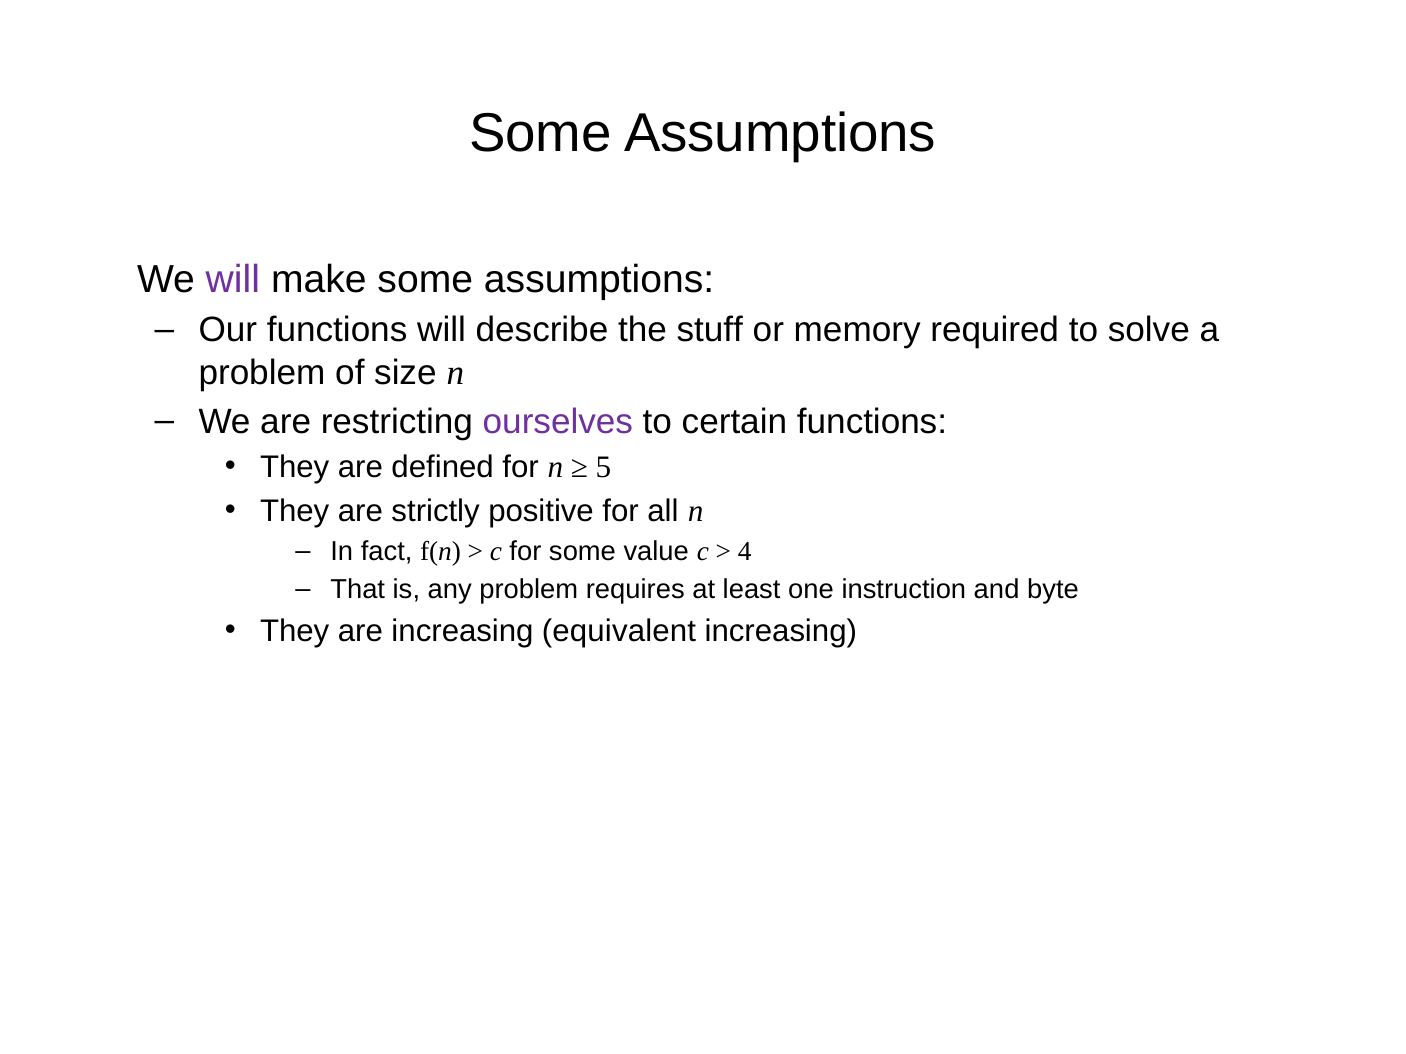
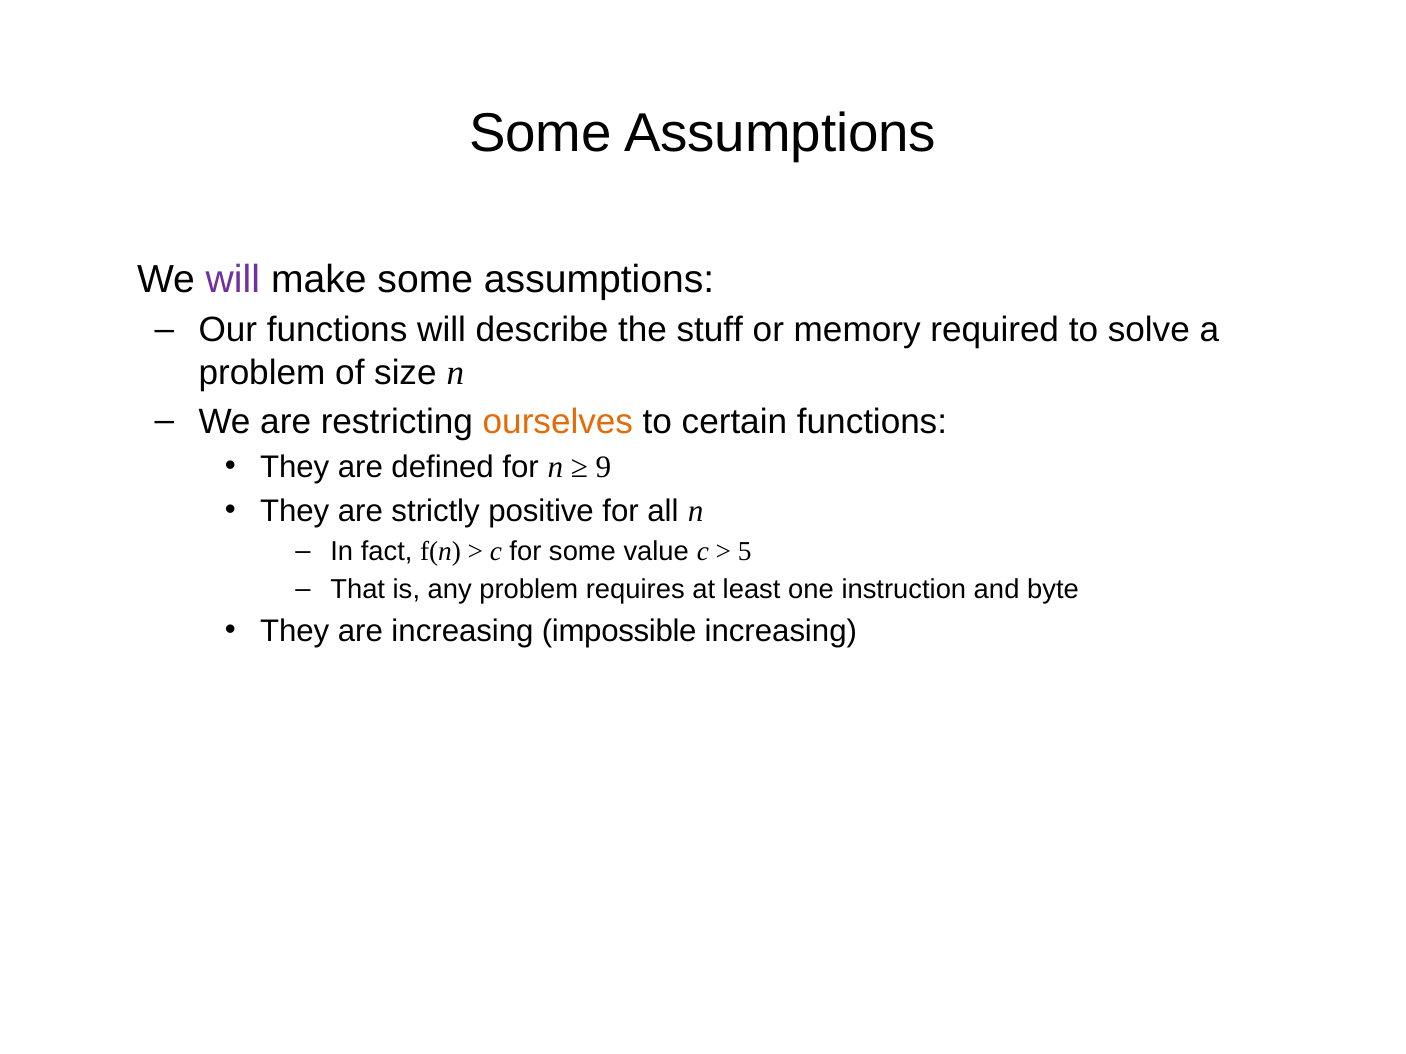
ourselves colour: purple -> orange (558, 422)
5: 5 -> 9 (603, 468)
4: 4 -> 5 (745, 552)
equivalent: equivalent -> impossible (619, 632)
